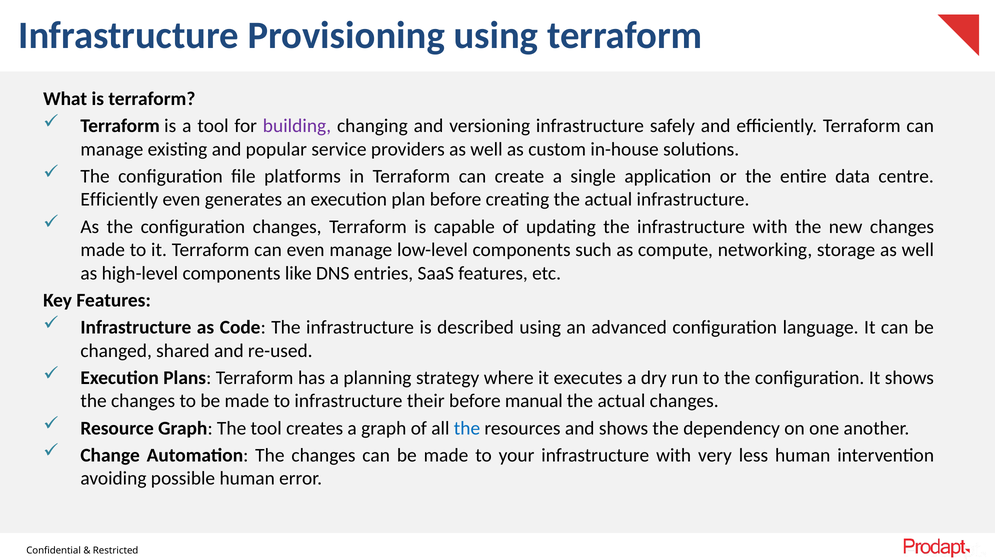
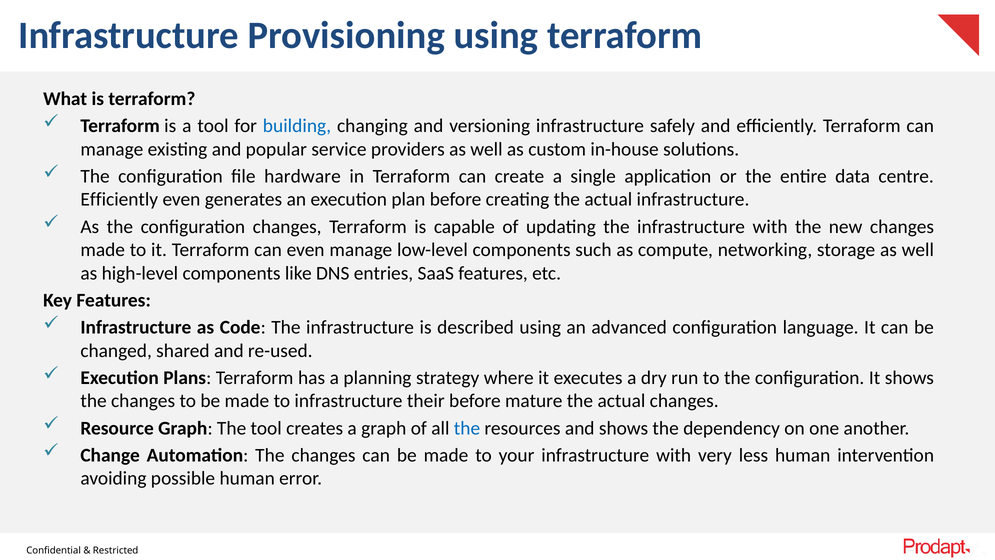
building colour: purple -> blue (297, 126)
platforms: platforms -> hardware (302, 176)
manual: manual -> mature (534, 401)
